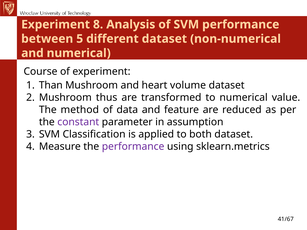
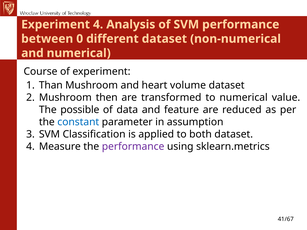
Experiment 8: 8 -> 4 (98, 24)
5: 5 -> 0 (80, 39)
thus: thus -> then (107, 98)
method: method -> possible (80, 110)
constant colour: purple -> blue (78, 122)
